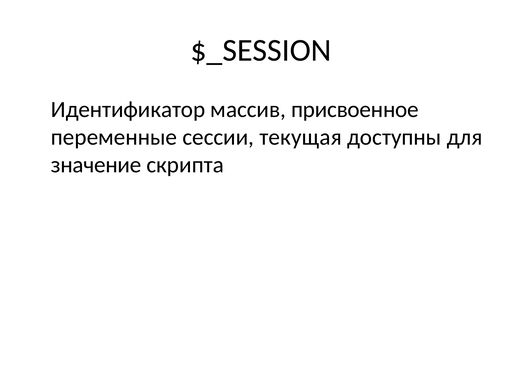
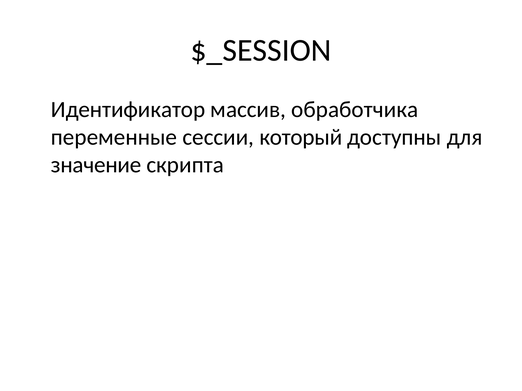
присвоенное: присвоенное -> обработчика (355, 110)
текущая: текущая -> который (301, 137)
